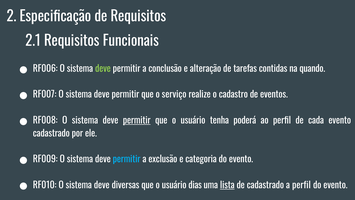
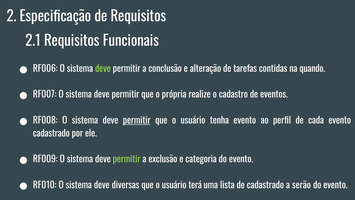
serviço: serviço -> própria (174, 94)
tenha poderá: poderá -> evento (245, 120)
permitir colour: light blue -> light green (127, 159)
dias: dias -> terá (195, 185)
lista underline: present -> none (227, 185)
a perfil: perfil -> serão (301, 185)
